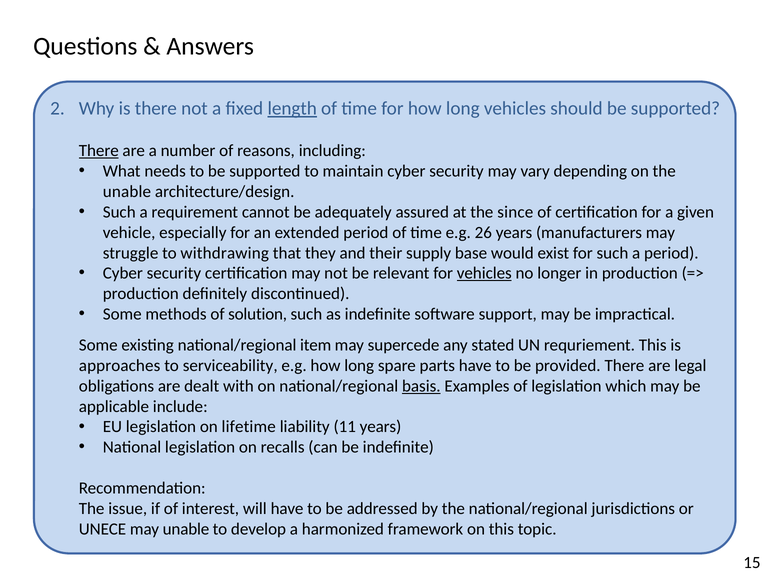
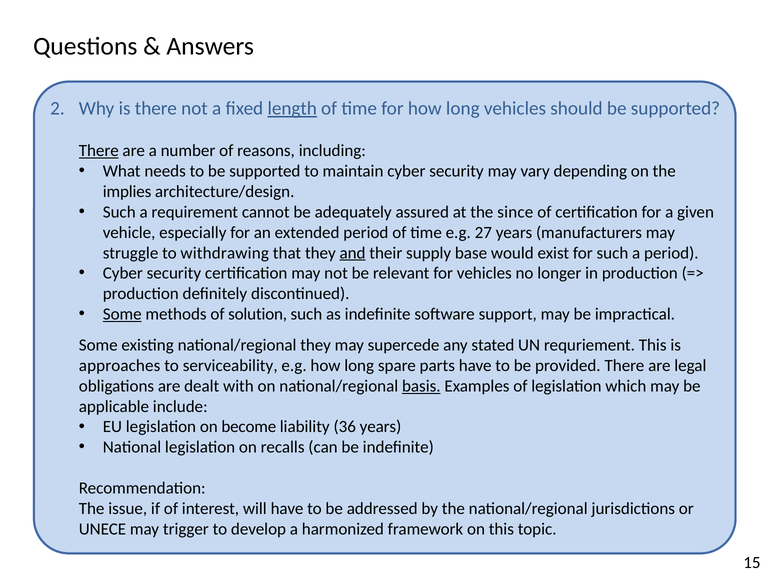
unable: unable -> implies (127, 191)
26: 26 -> 27 (483, 232)
and underline: none -> present (353, 253)
vehicles underline: present -> none (484, 273)
Some underline: none -> present (122, 314)
national/regional item: item -> they (316, 345)
lifetime: lifetime -> become (249, 427)
11: 11 -> 36 (345, 427)
may unable: unable -> trigger (186, 529)
